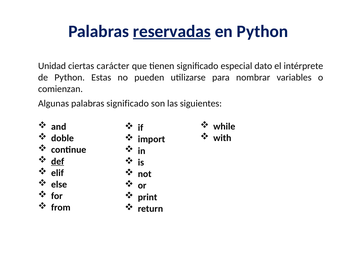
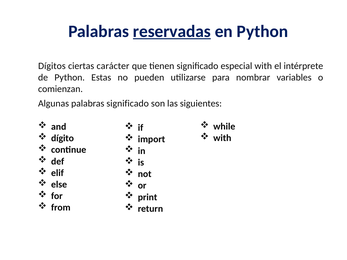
Unidad: Unidad -> Dígitos (52, 66)
especial dato: dato -> with (263, 66)
doble: doble -> dígito (63, 138)
def underline: present -> none (58, 161)
